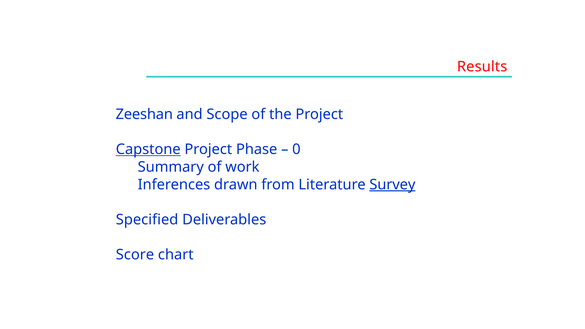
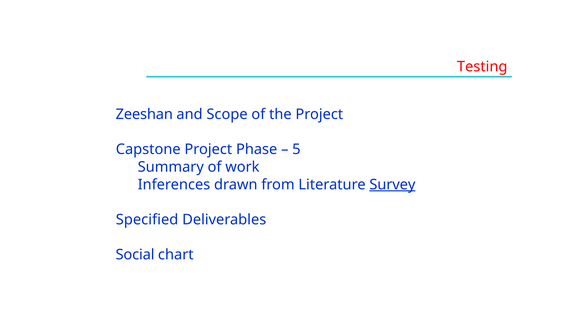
Results: Results -> Testing (482, 67)
Capstone underline: present -> none (148, 149)
0: 0 -> 5 (296, 149)
Score: Score -> Social (135, 255)
